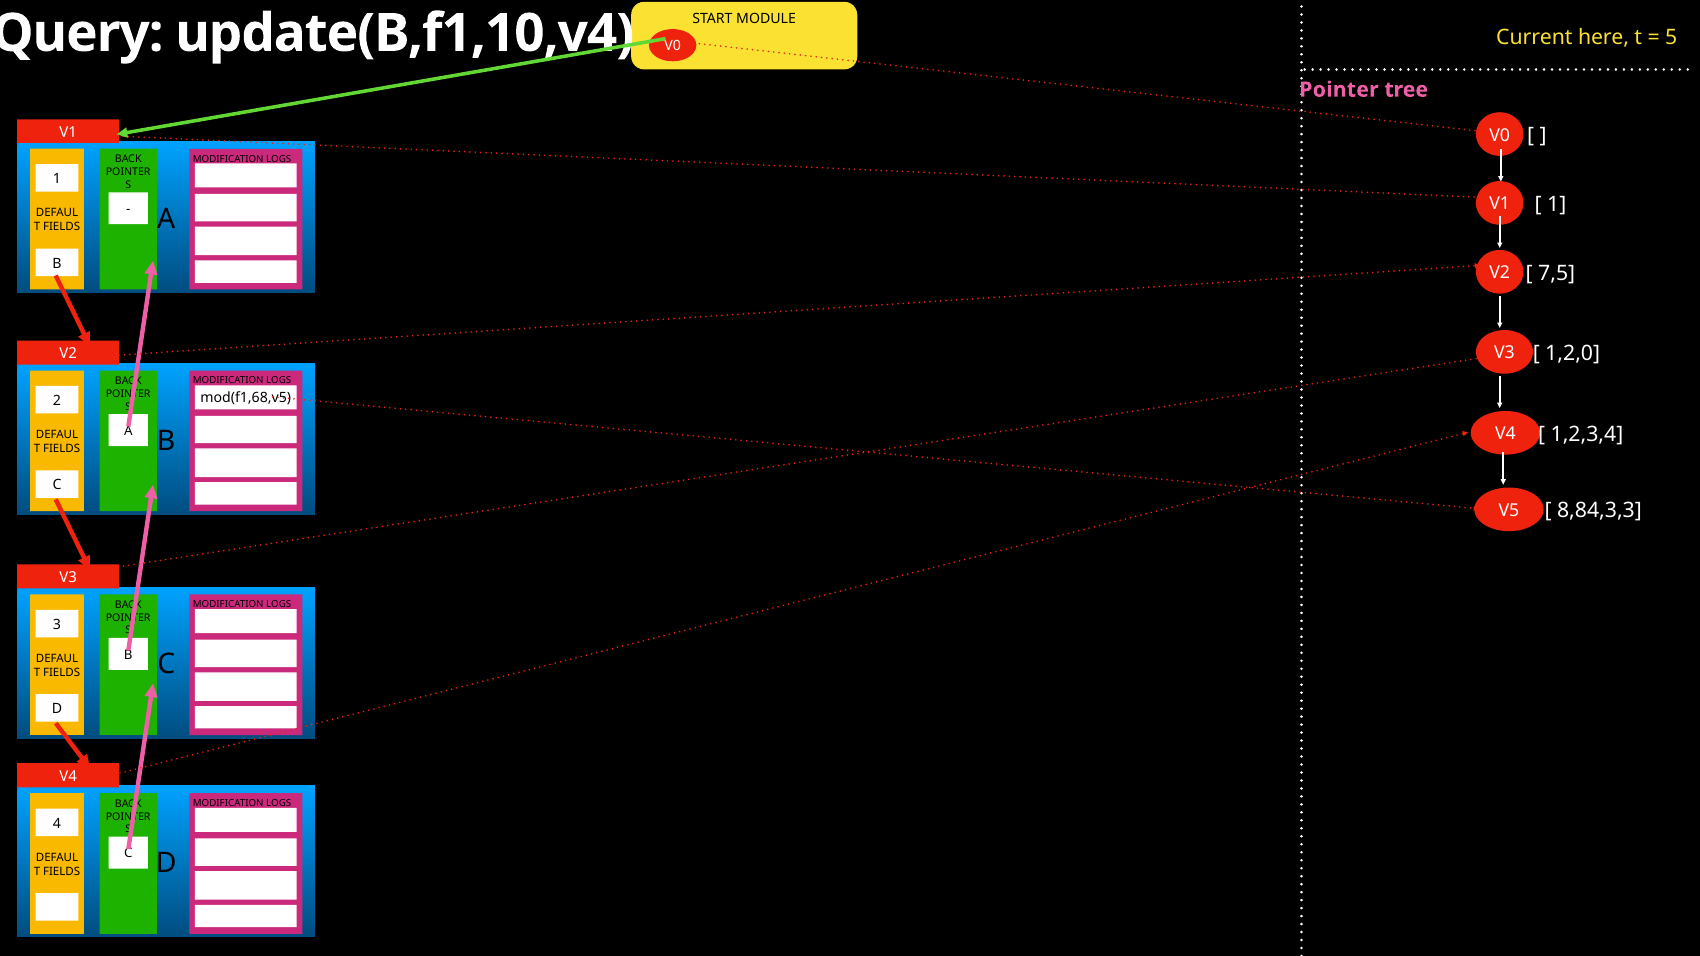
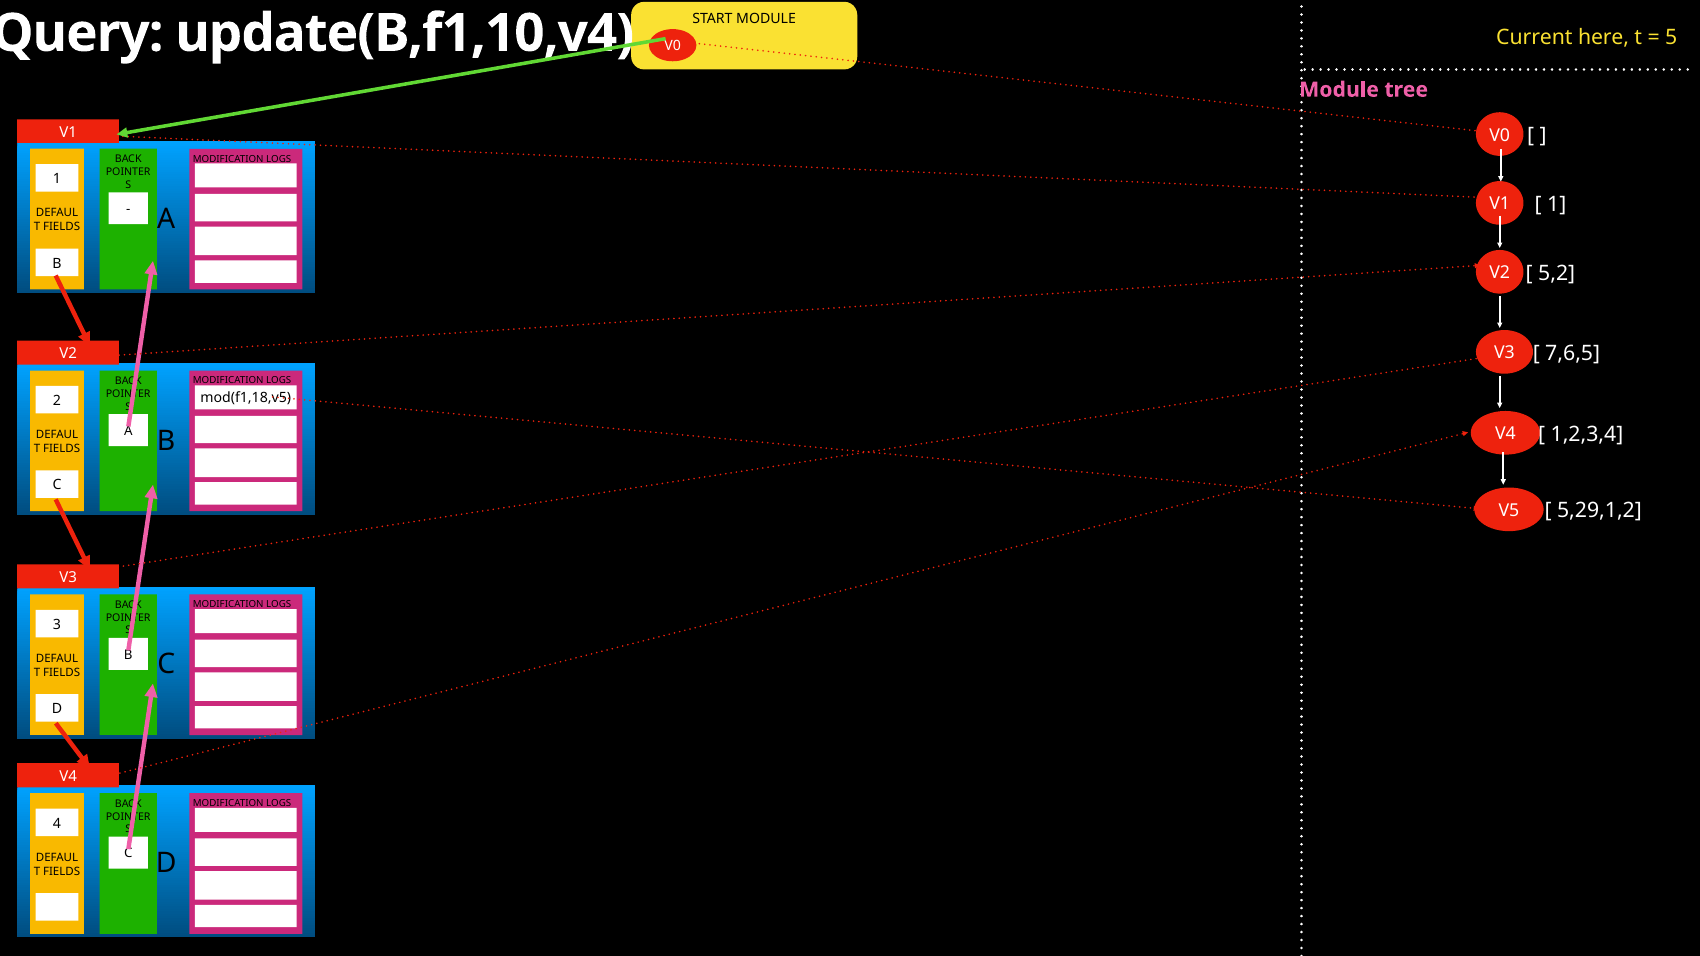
Pointer: Pointer -> Module (1339, 90)
7,5: 7,5 -> 5,2 (1557, 273)
1,2,0: 1,2,0 -> 7,6,5 (1573, 353)
mod(f1,68,v5: mod(f1,68,v5 -> mod(f1,18,v5 (246, 398)
8,84,3,3: 8,84,3,3 -> 5,29,1,2 (1599, 511)
